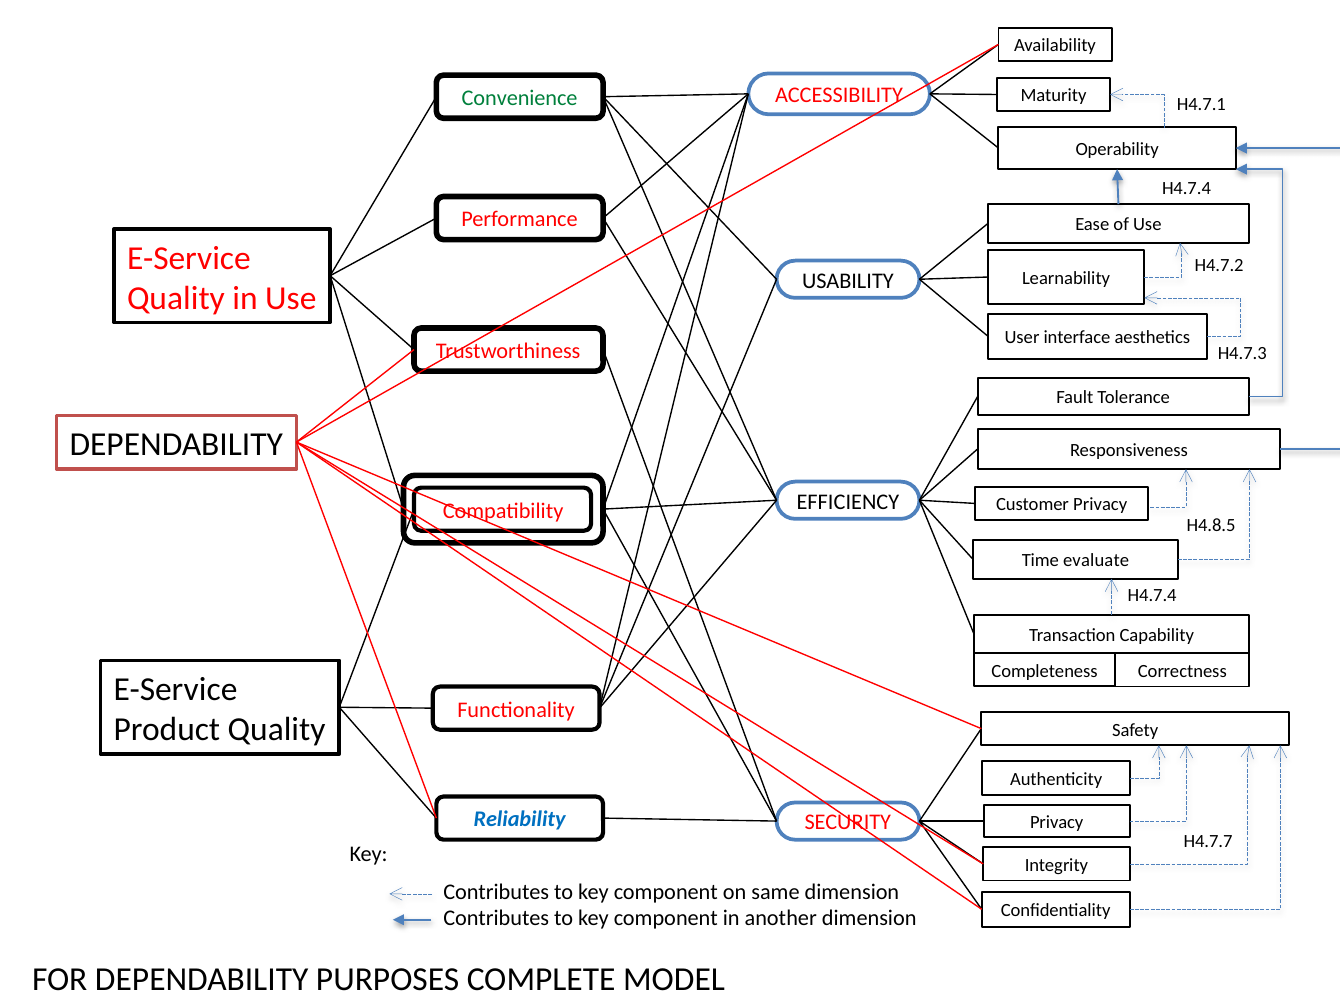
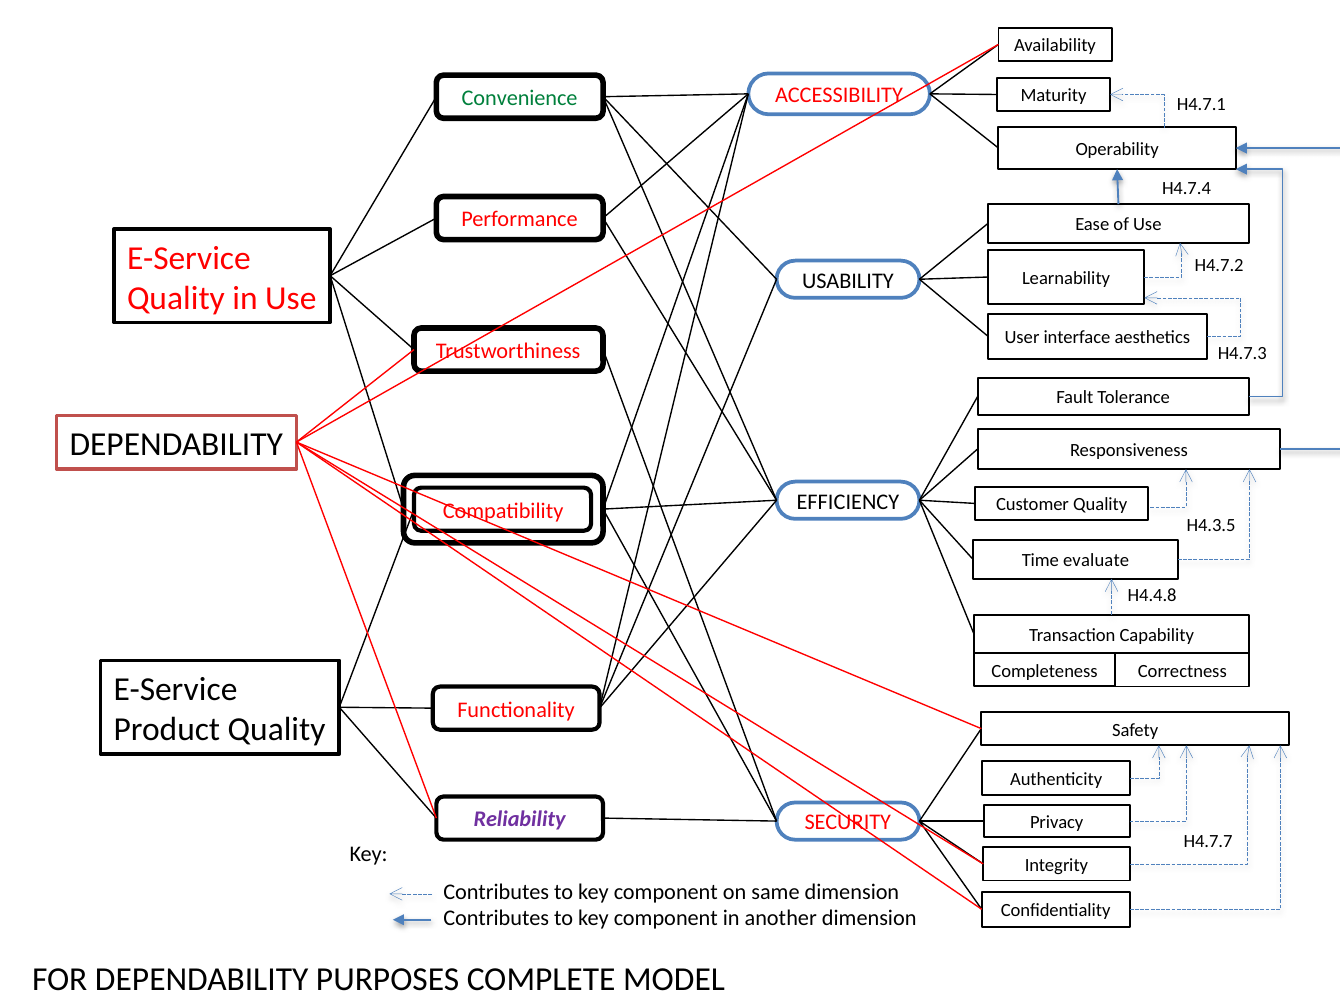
Customer Privacy: Privacy -> Quality (1100, 505)
H4.8.5: H4.8.5 -> H4.3.5 (1211, 525)
H4.7.4: H4.7.4 -> H4.4.8 (1152, 596)
Reliability colour: blue -> purple (520, 820)
